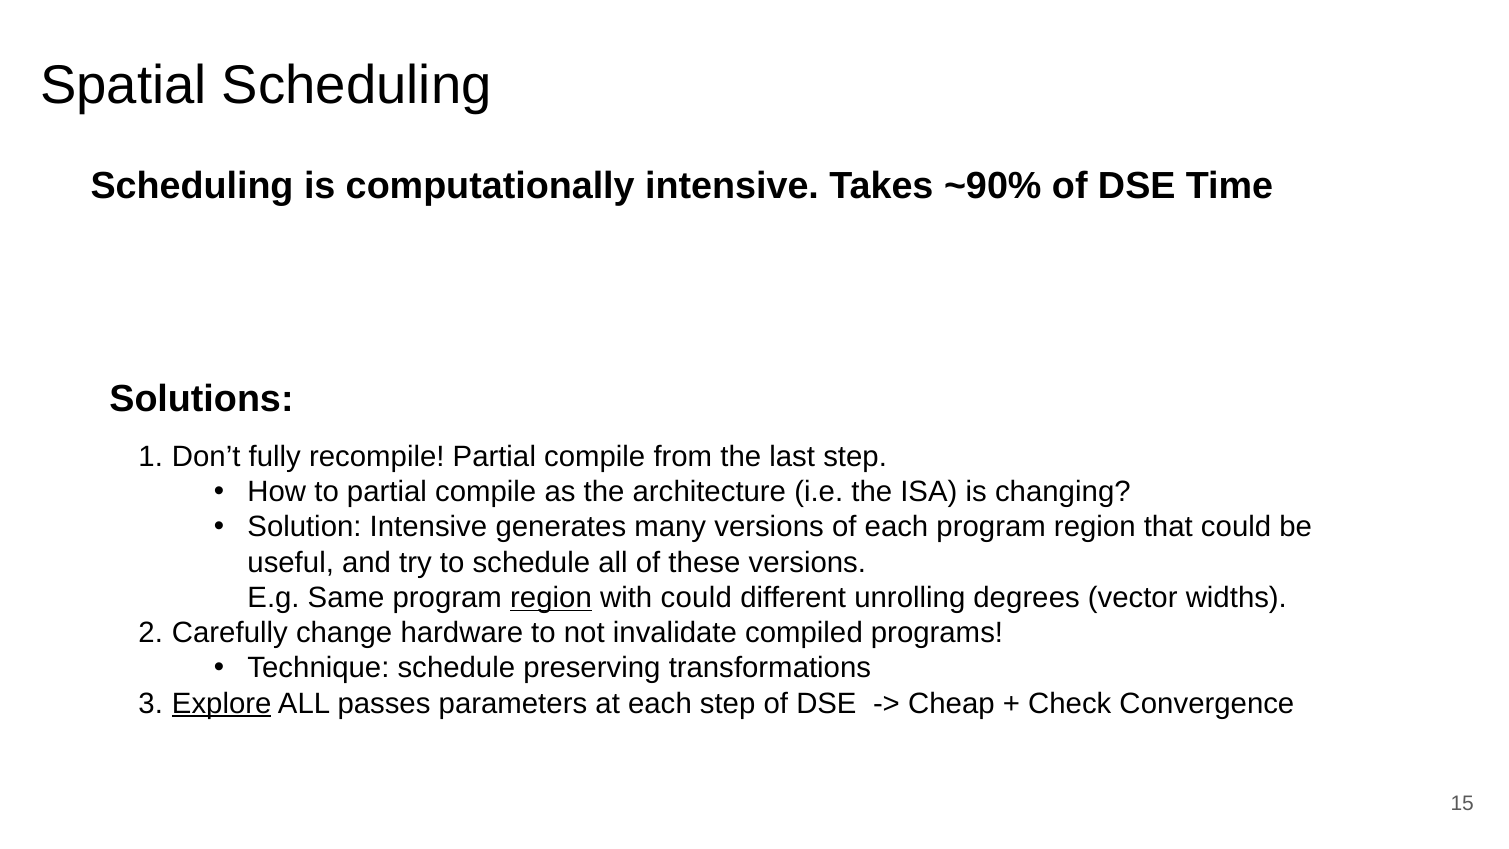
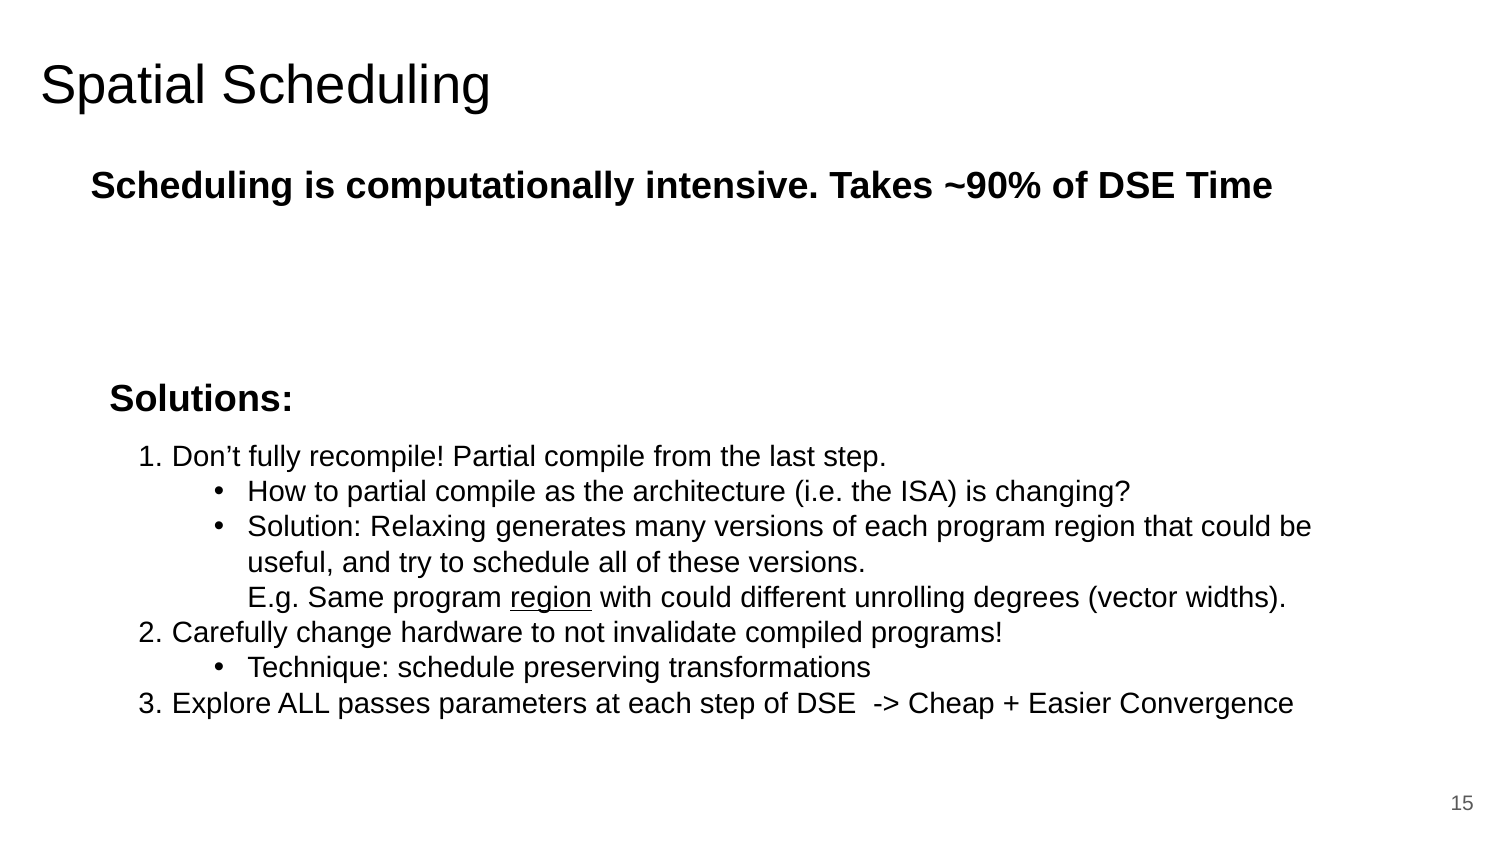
Solution Intensive: Intensive -> Relaxing (428, 527)
Explore underline: present -> none (222, 703)
Check: Check -> Easier (1070, 703)
